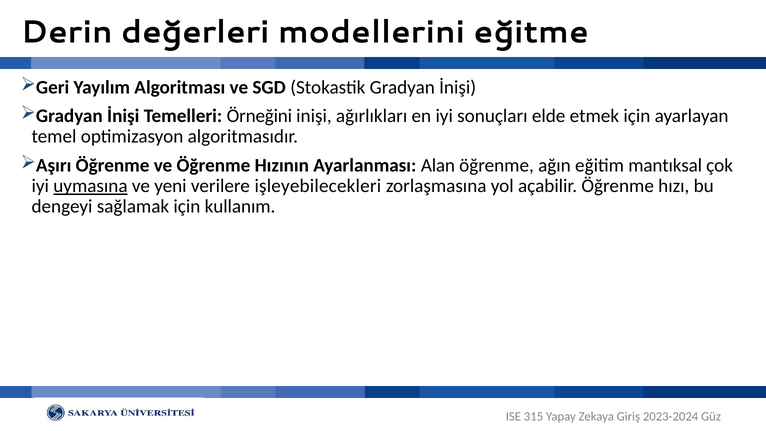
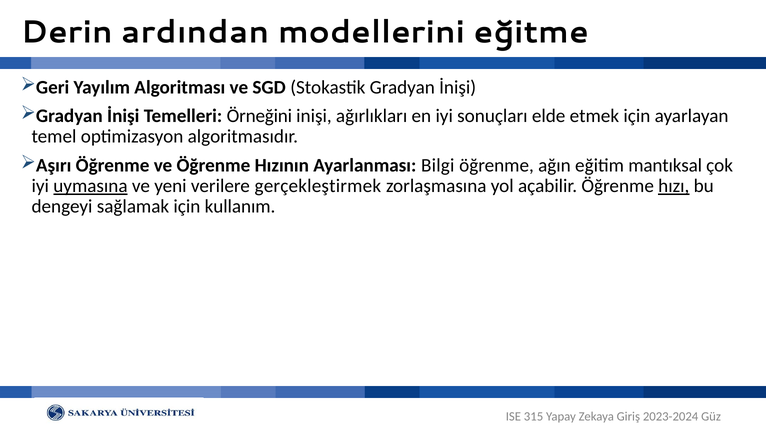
değerleri: değerleri -> ardından (195, 32)
Alan: Alan -> Bilgi (438, 165)
işleyebilecekleri: işleyebilecekleri -> gerçekleştirmek (318, 186)
hızı underline: none -> present (674, 186)
